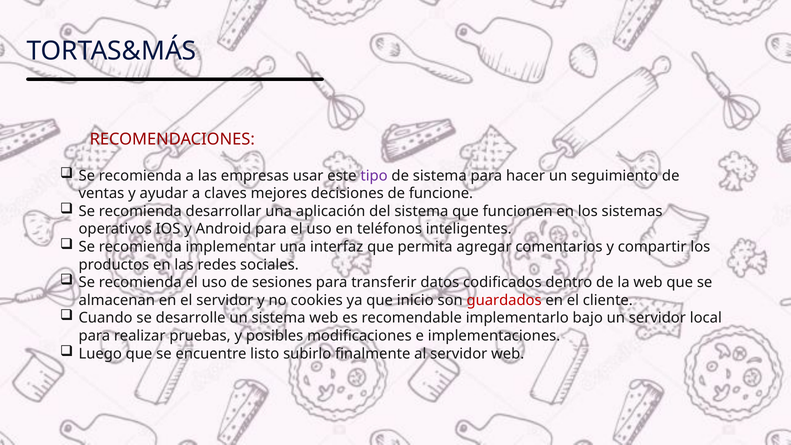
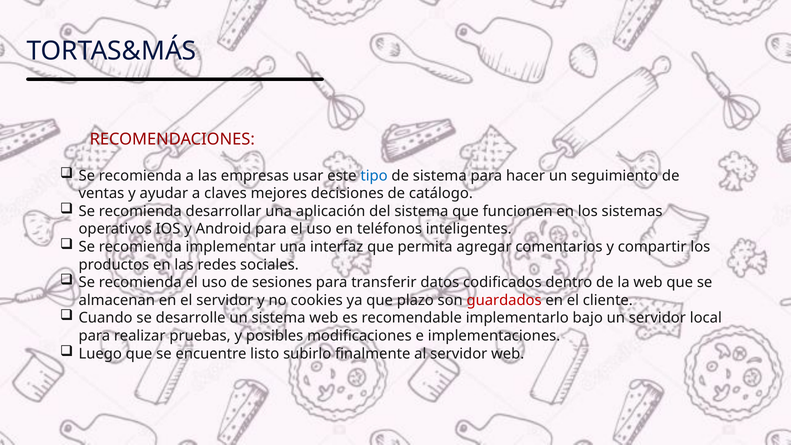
tipo colour: purple -> blue (374, 176)
funcione: funcione -> catálogo (441, 193)
inicio: inicio -> plazo (415, 300)
